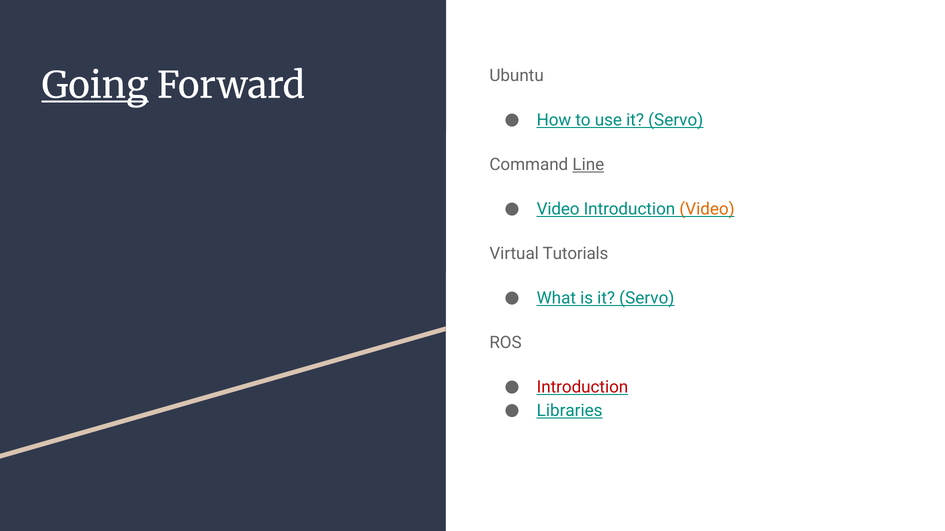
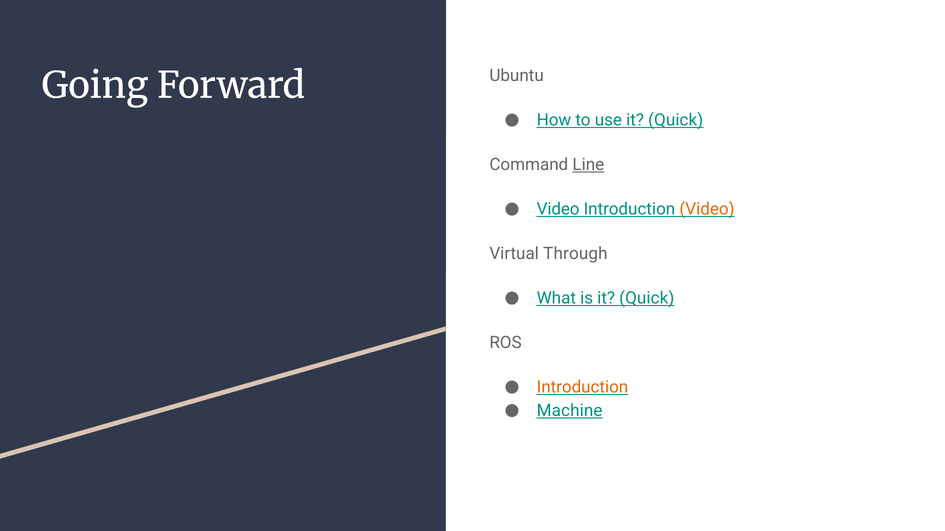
Going underline: present -> none (95, 86)
use it Servo: Servo -> Quick (676, 120)
Tutorials: Tutorials -> Through (575, 254)
is it Servo: Servo -> Quick (647, 298)
Introduction colour: red -> orange (582, 387)
Libraries: Libraries -> Machine (570, 411)
